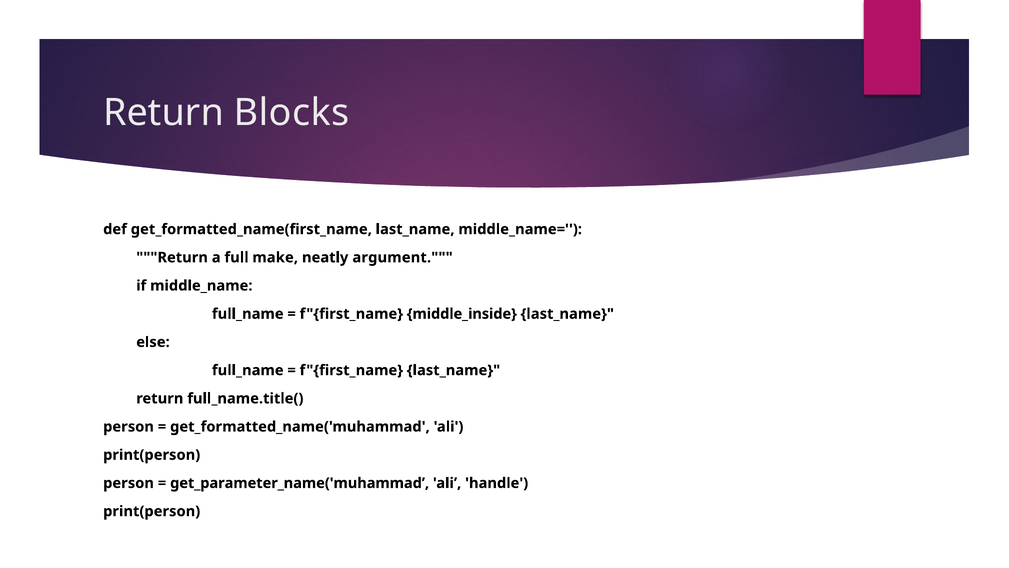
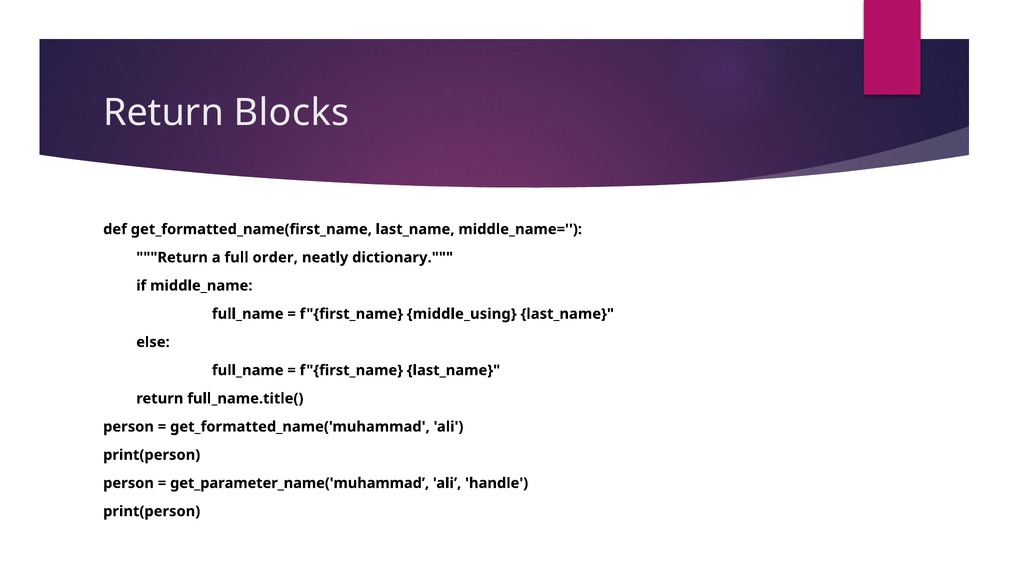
make: make -> order (275, 257)
argument: argument -> dictionary (403, 257)
middle_inside: middle_inside -> middle_using (462, 314)
